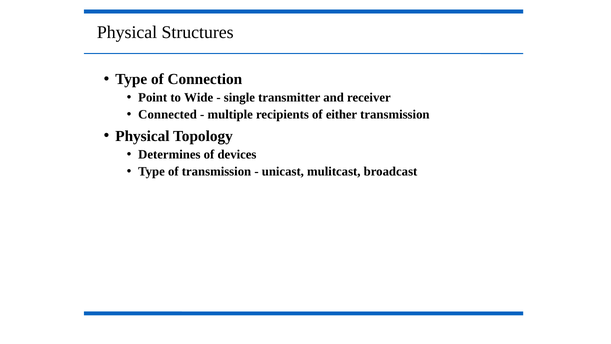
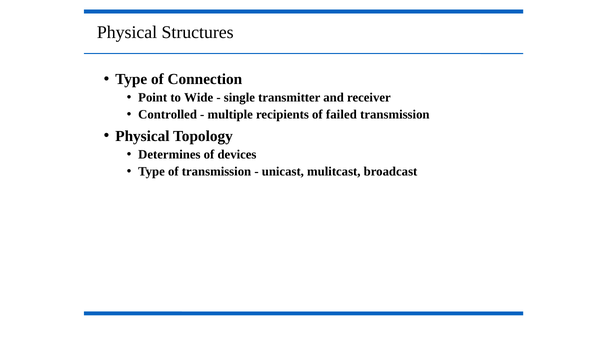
Connected: Connected -> Controlled (168, 114)
either: either -> failed (341, 114)
